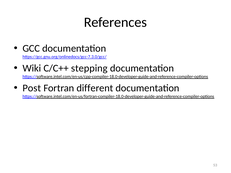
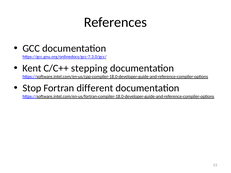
Wiki: Wiki -> Kent (32, 68)
Post: Post -> Stop (32, 88)
